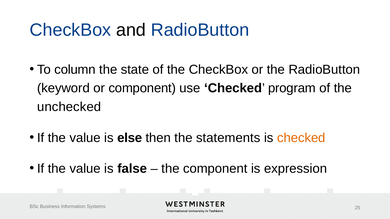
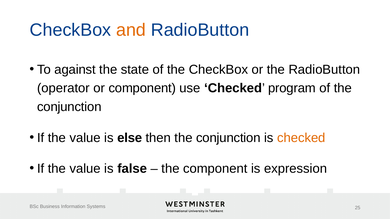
and colour: black -> orange (131, 30)
column: column -> against (75, 70)
keyword: keyword -> operator (63, 88)
unchecked: unchecked -> conjunction (69, 107)
then the statements: statements -> conjunction (228, 138)
